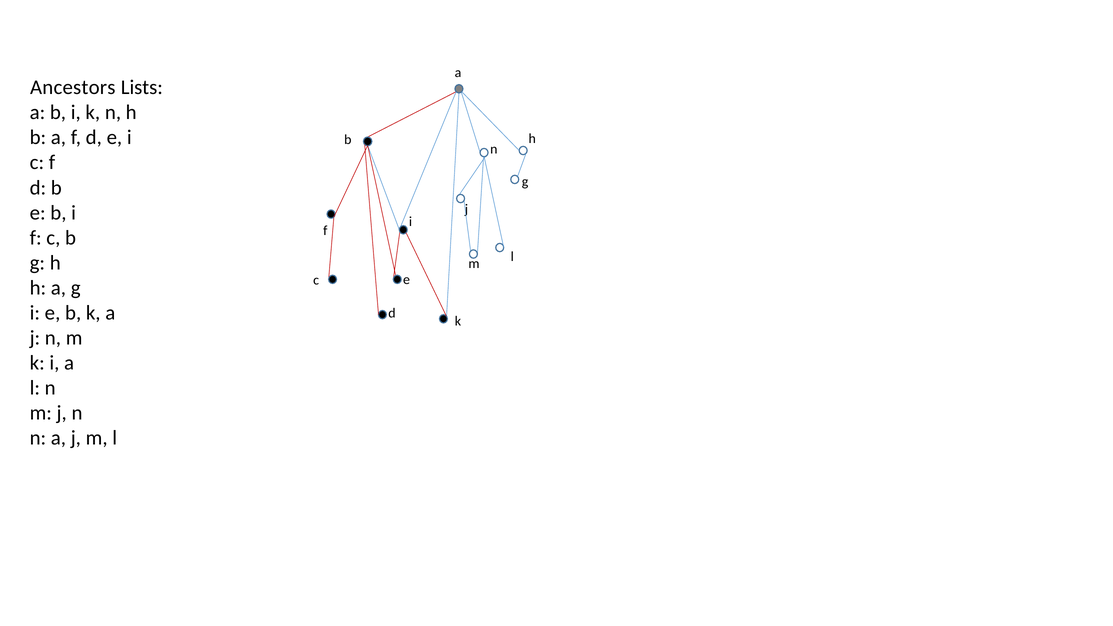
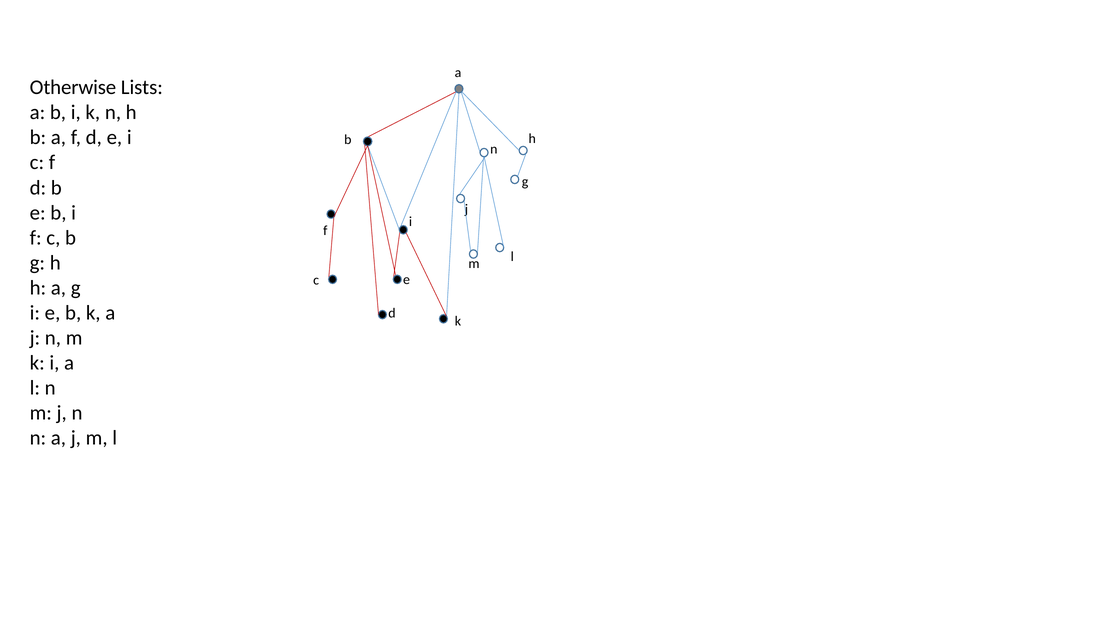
Ancestors: Ancestors -> Otherwise (73, 87)
